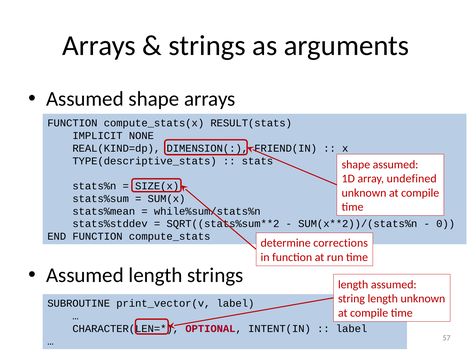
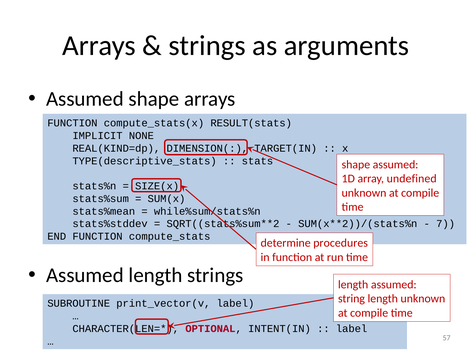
FRIEND(IN: FRIEND(IN -> TARGET(IN (286, 148)
0: 0 -> 7 (446, 224)
corrections: corrections -> procedures (341, 243)
